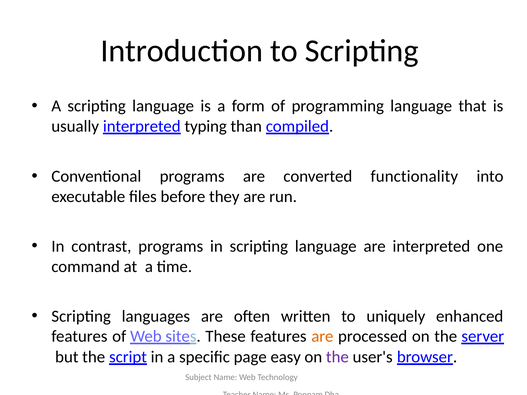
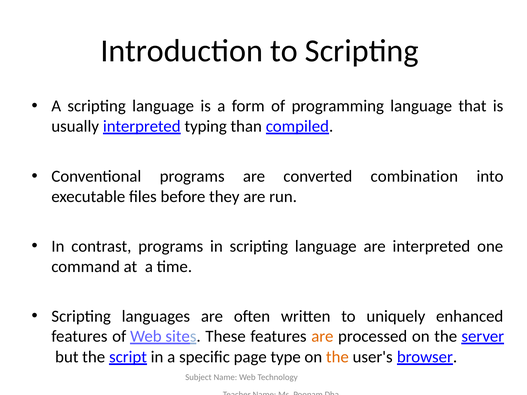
functionality: functionality -> combination (414, 177)
easy: easy -> type (286, 357)
the colour: purple -> orange (337, 357)
